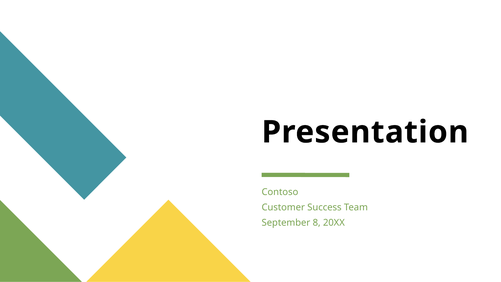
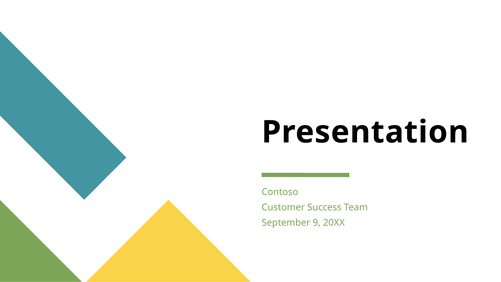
8: 8 -> 9 (317, 223)
